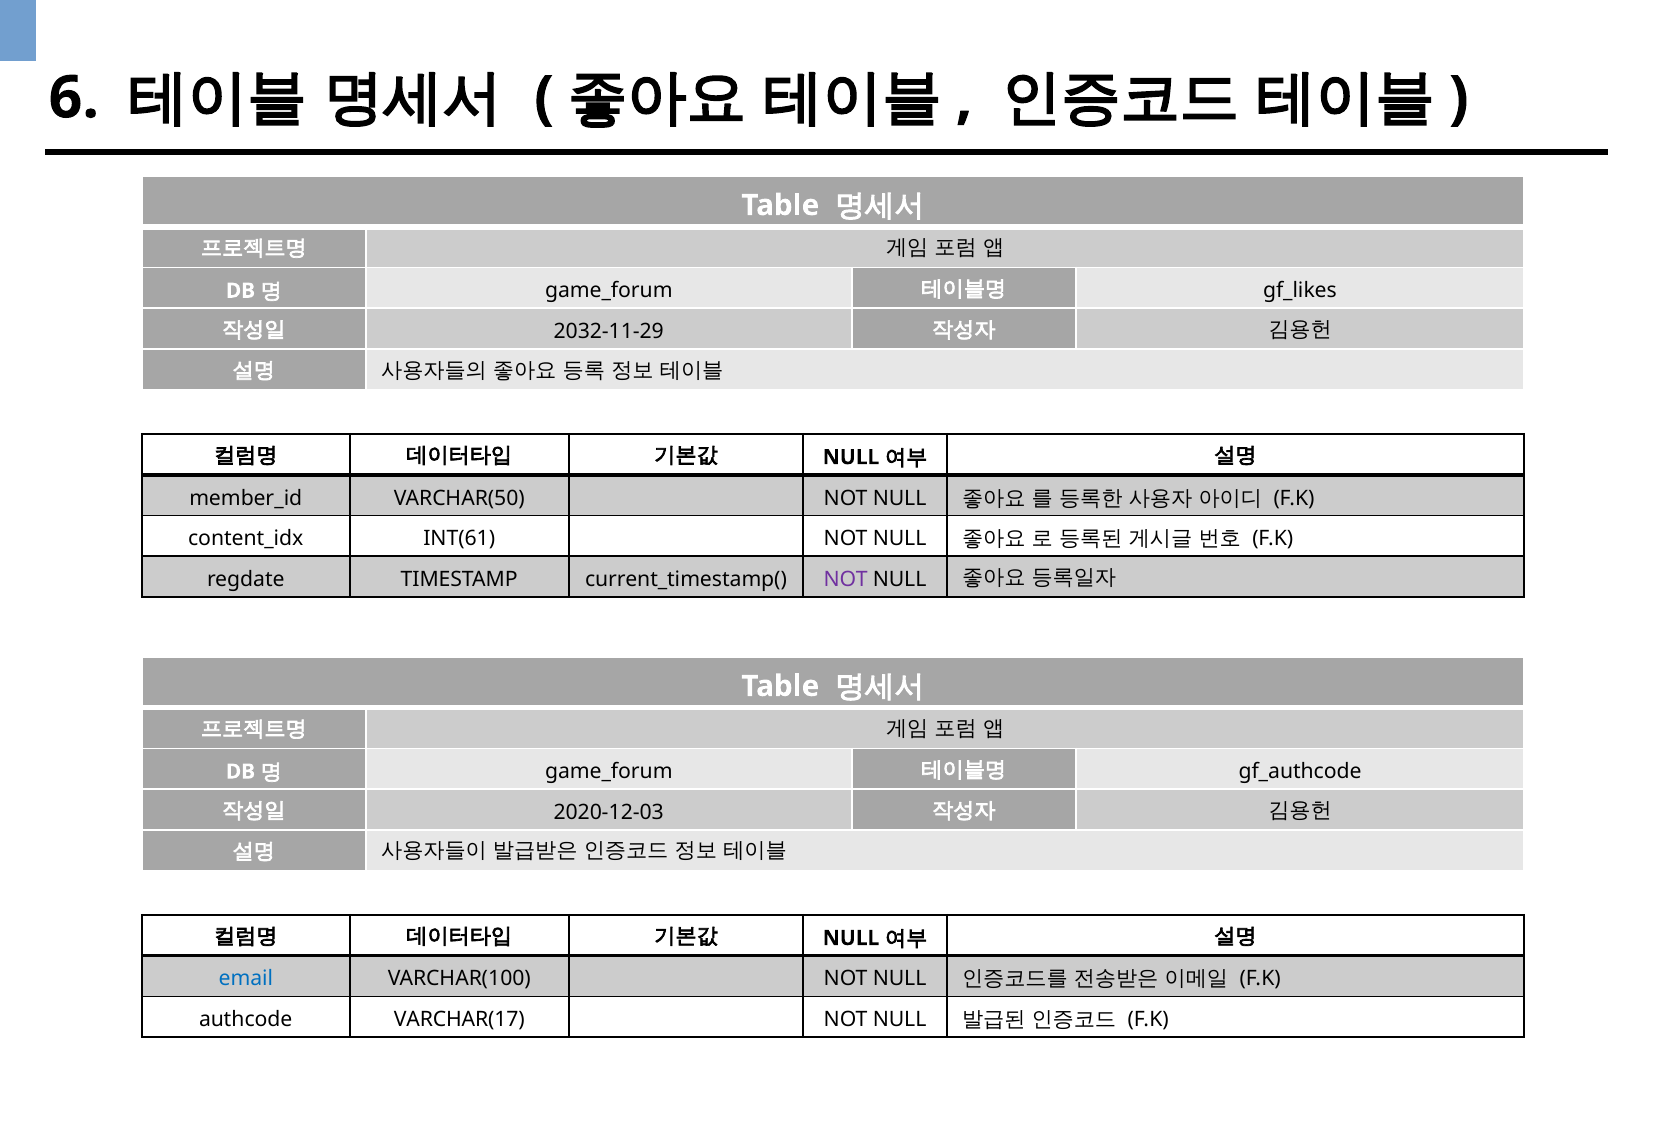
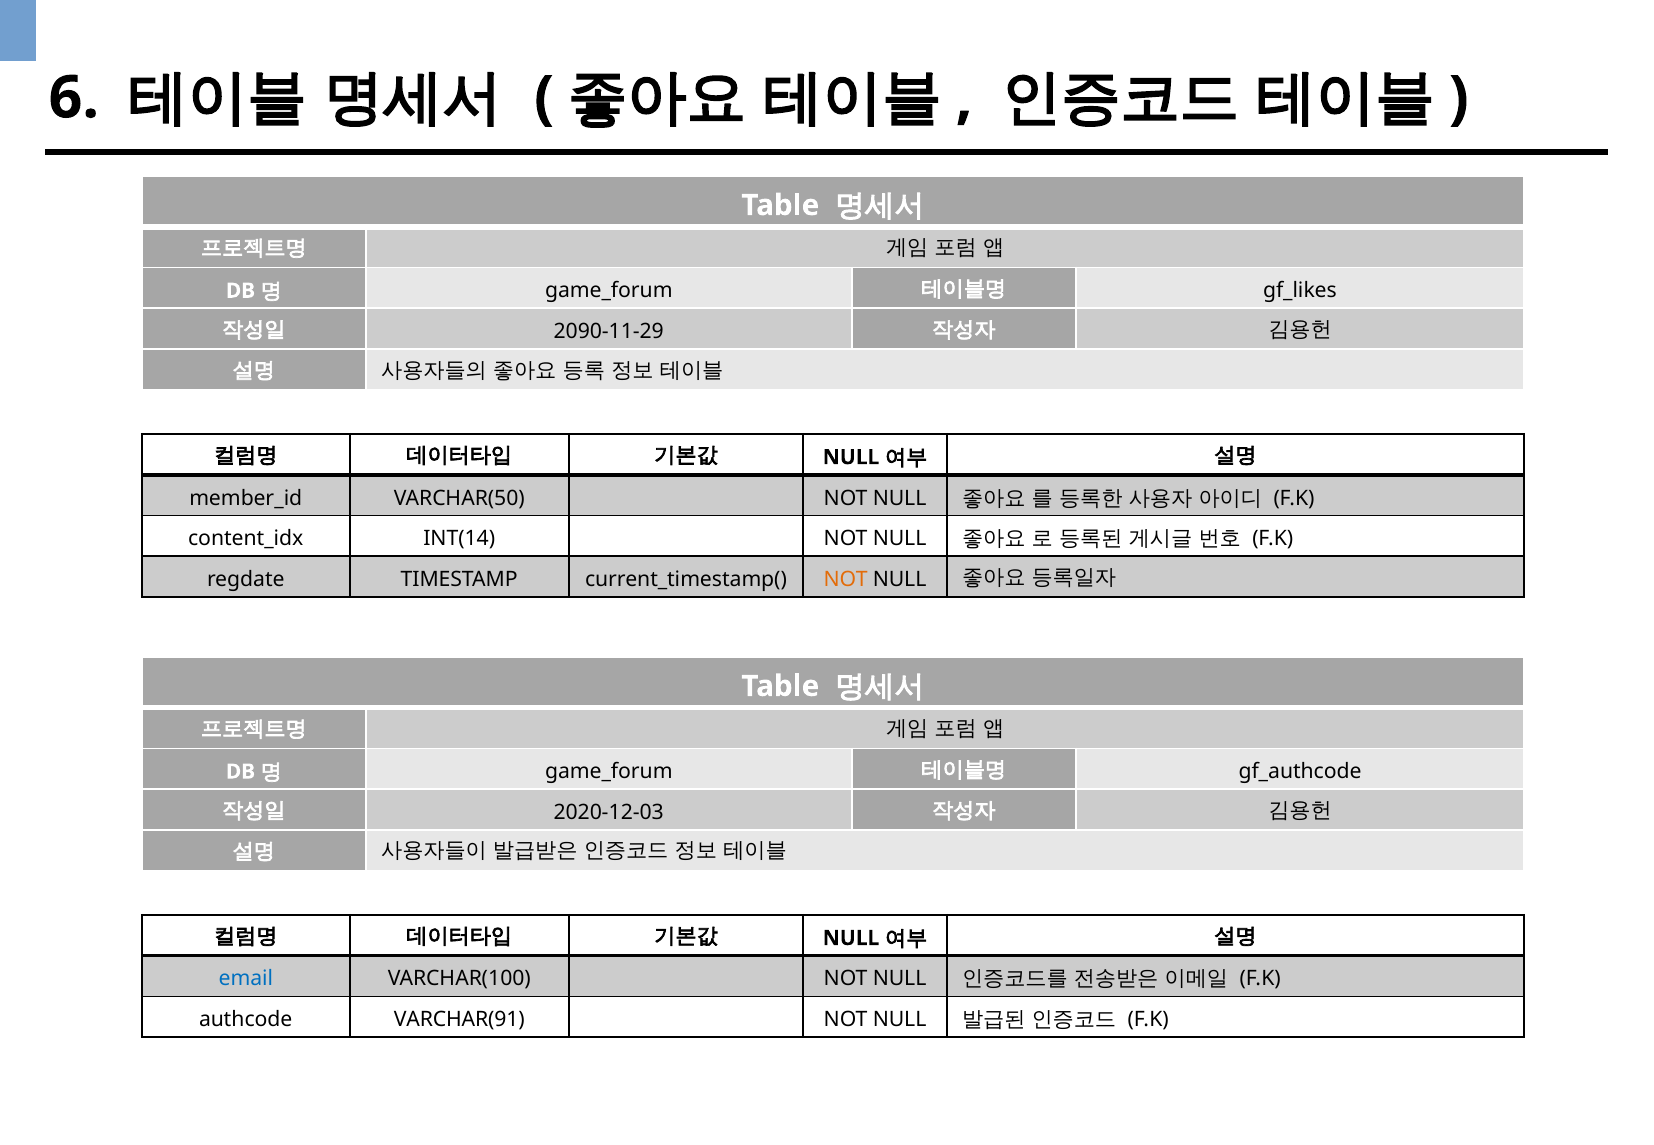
2032-11-29: 2032-11-29 -> 2090-11-29 (609, 332)
INT(61: INT(61 -> INT(14 (459, 539)
NOT colour: purple -> orange (846, 580)
VARCHAR(17: VARCHAR(17 -> VARCHAR(91 (459, 1020)
